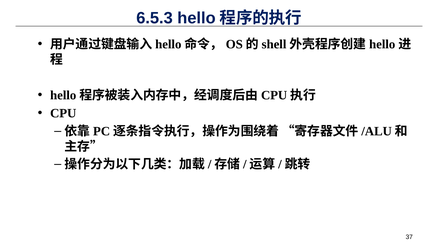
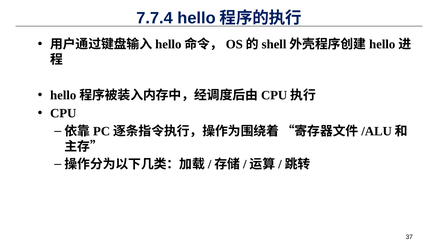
6.5.3: 6.5.3 -> 7.7.4 (155, 18)
